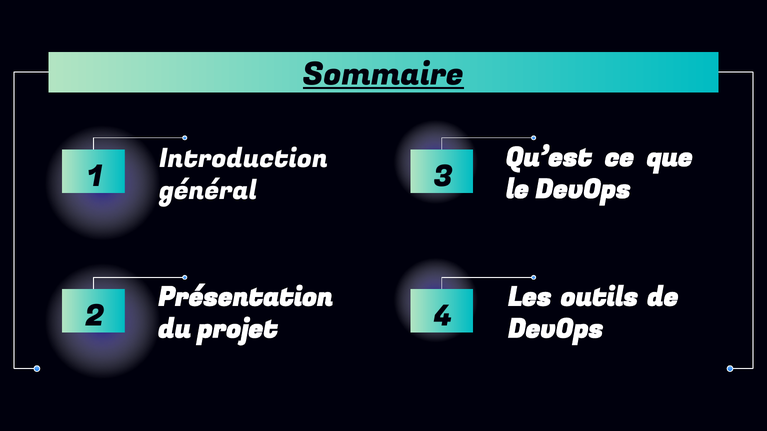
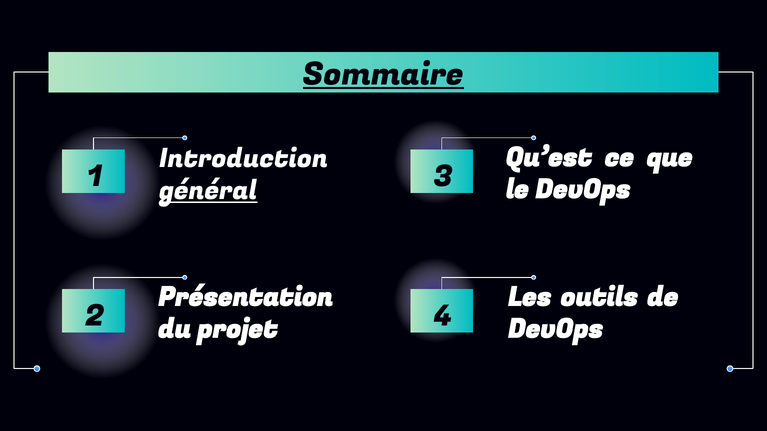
général underline: none -> present (208, 191)
